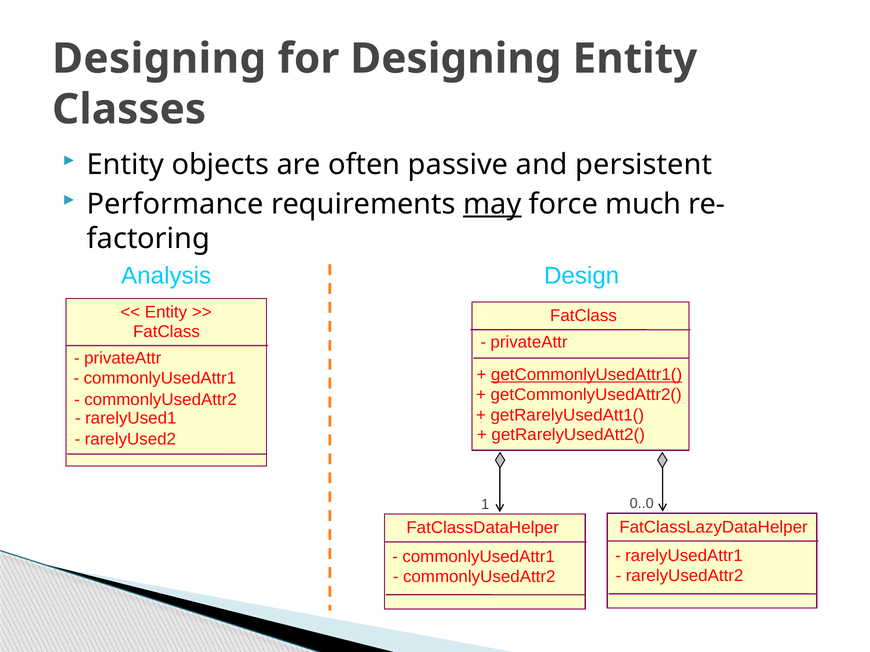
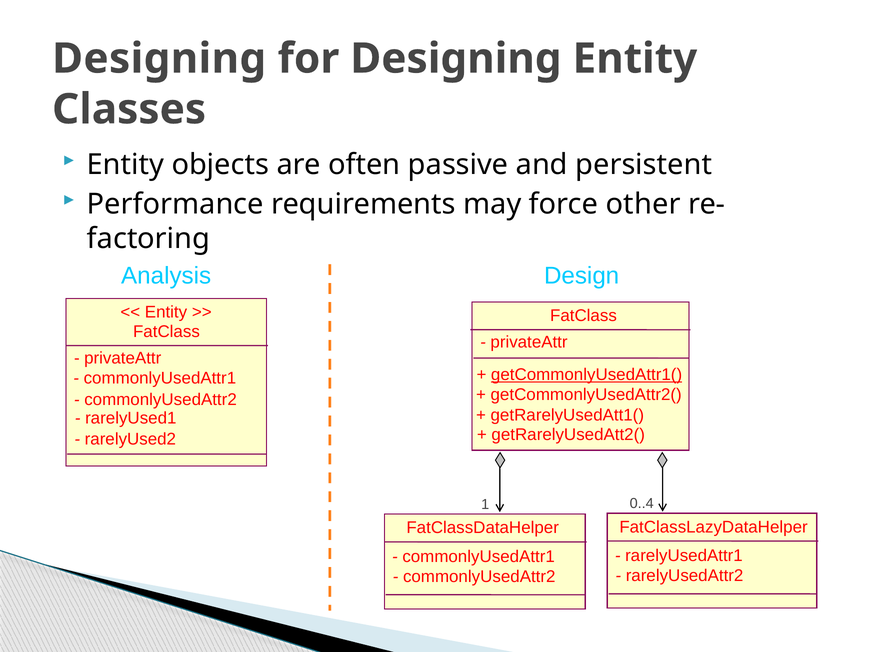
may underline: present -> none (492, 204)
much: much -> other (643, 204)
0..0: 0..0 -> 0..4 (642, 504)
